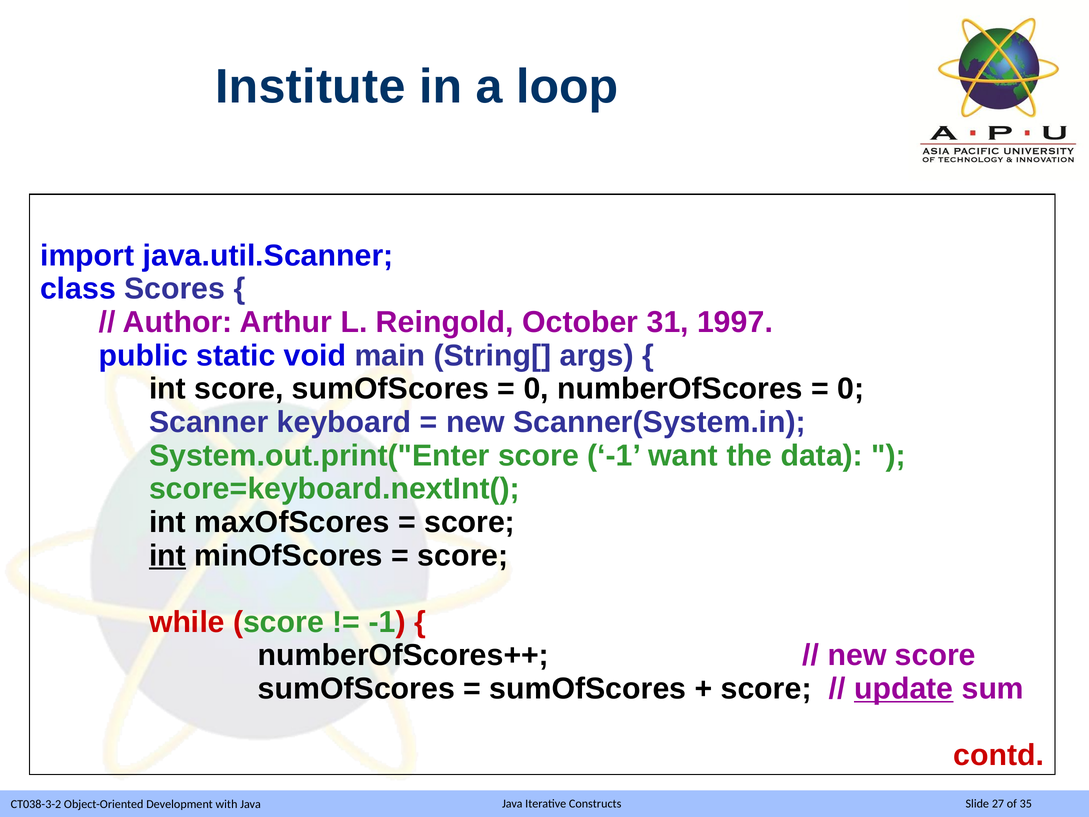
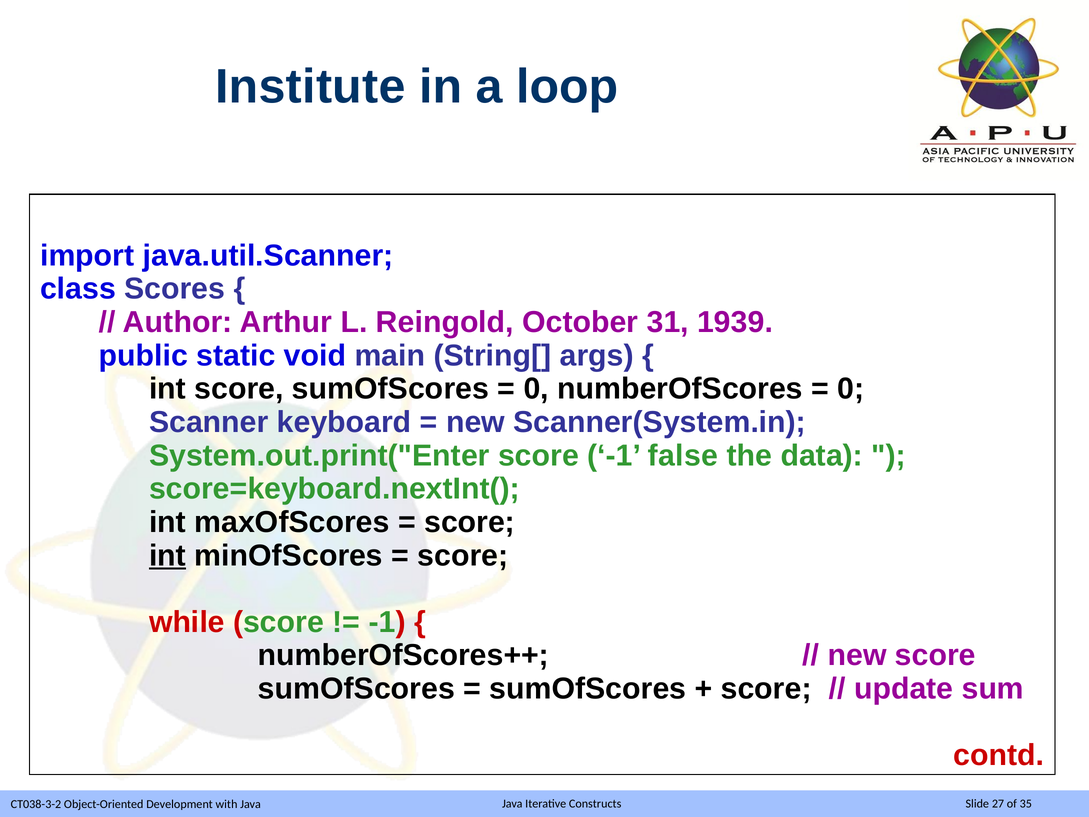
1997: 1997 -> 1939 (735, 322)
want: want -> false (683, 455)
update underline: present -> none (904, 689)
